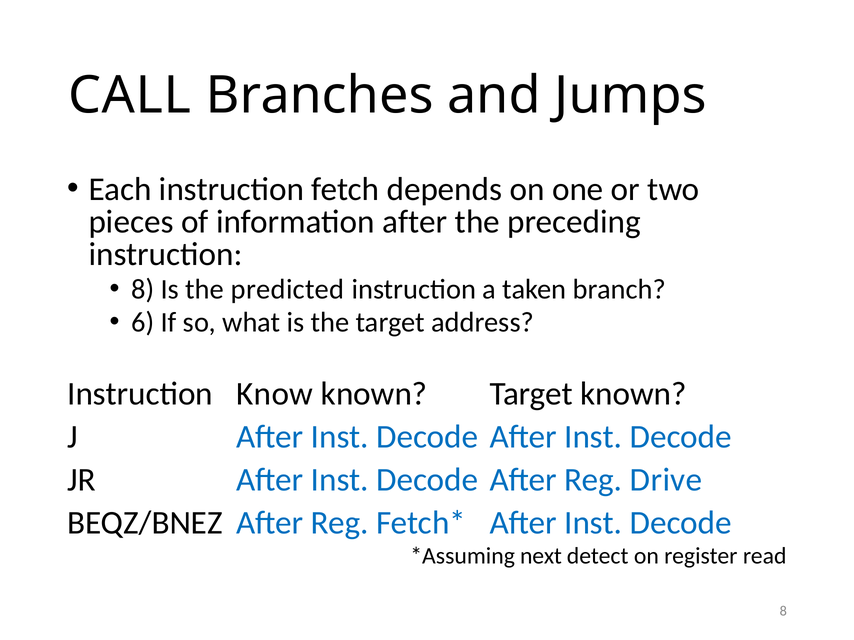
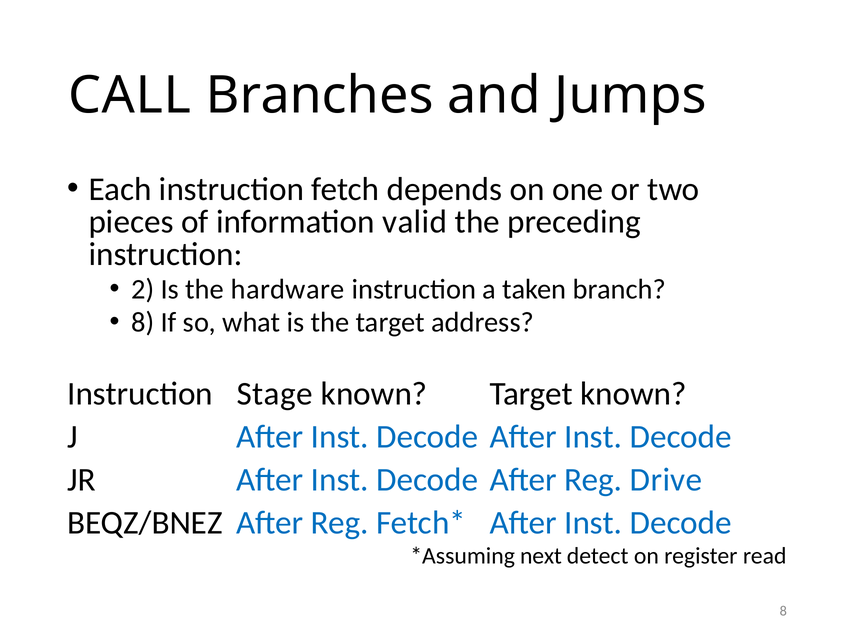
information after: after -> valid (415, 222)
8: 8 -> 2 (143, 290)
predicted: predicted -> hardware (288, 290)
6: 6 -> 8 (143, 323)
Know: Know -> Stage (275, 394)
